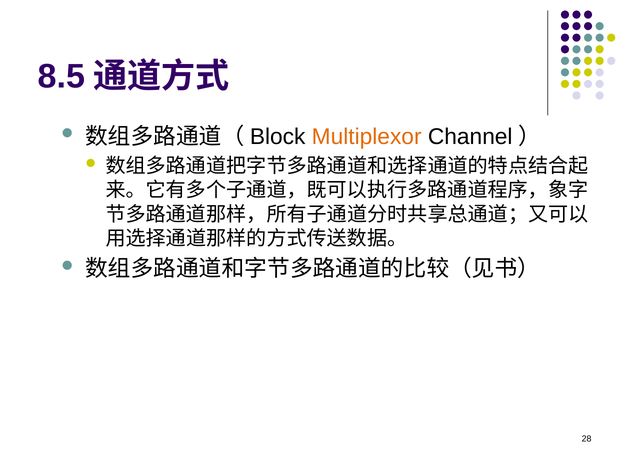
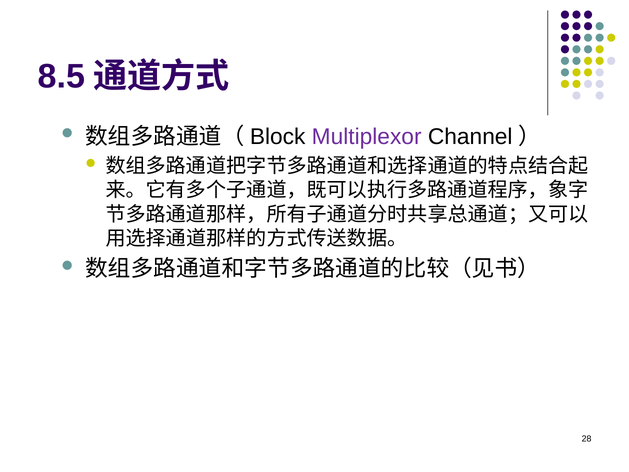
Multiplexor colour: orange -> purple (367, 137)
